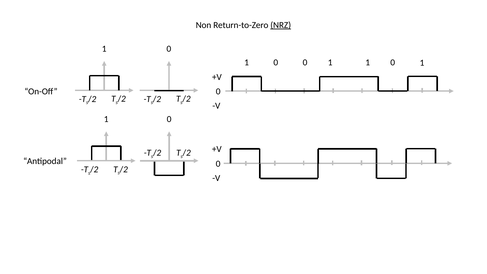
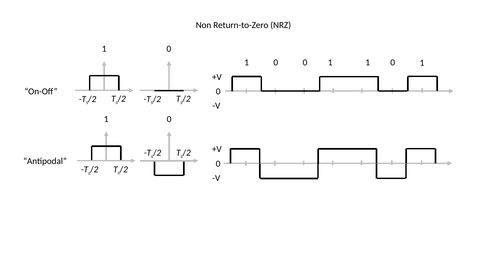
NRZ underline: present -> none (281, 25)
